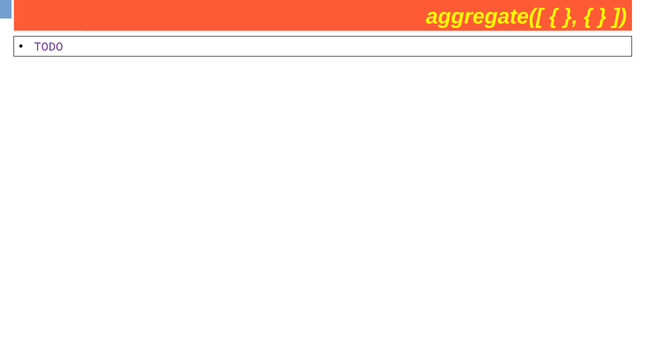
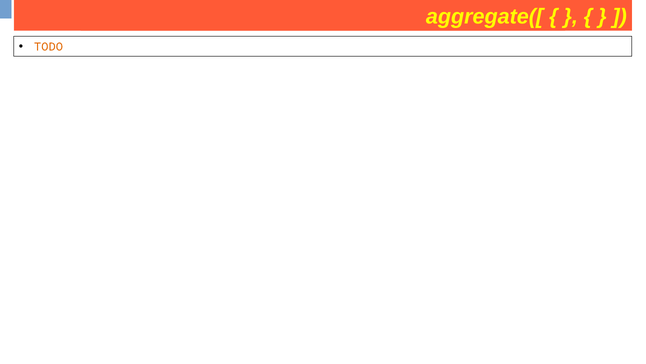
TODO colour: purple -> orange (48, 46)
